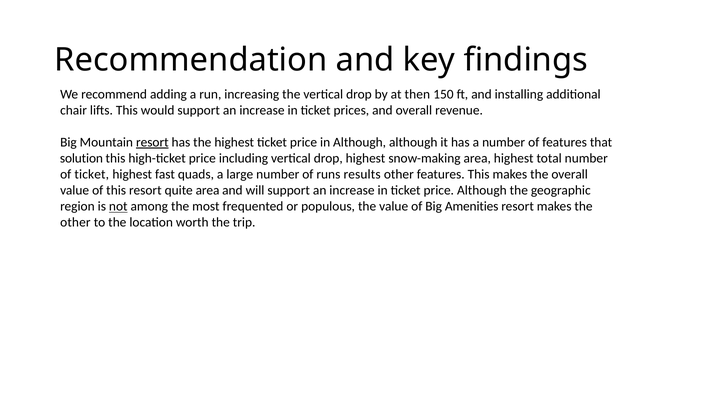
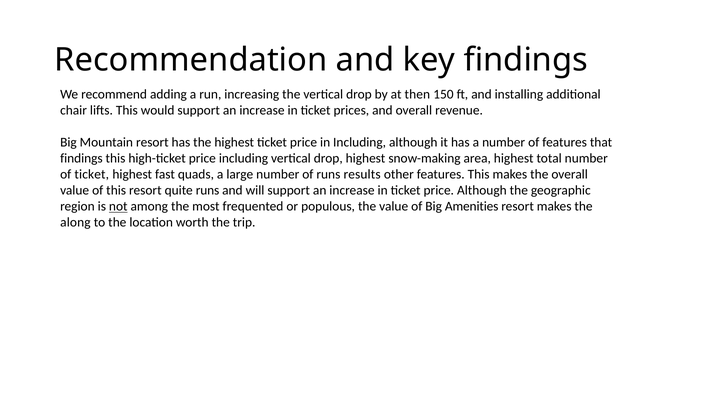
resort underline: present -> none (152, 142)
in Although: Although -> Including (360, 142)
solution: solution -> findings (81, 159)
quite area: area -> runs (208, 191)
other: other -> along (75, 223)
